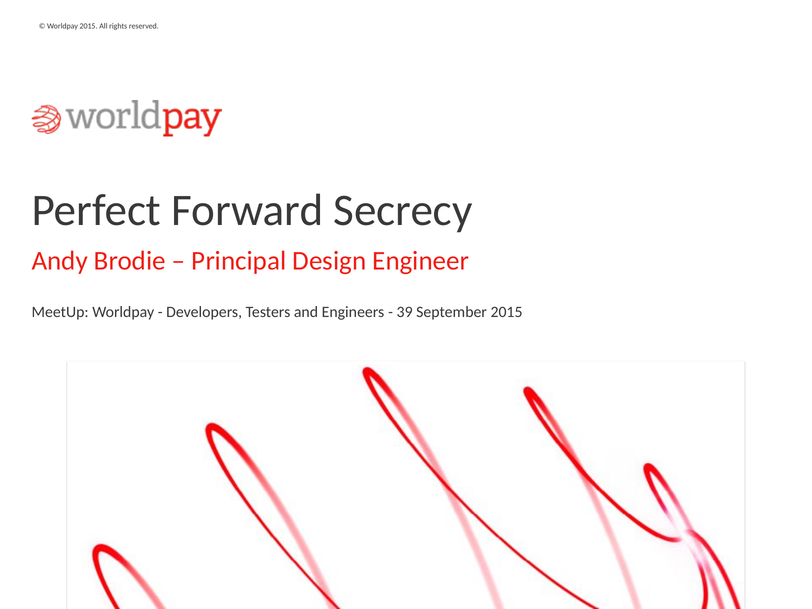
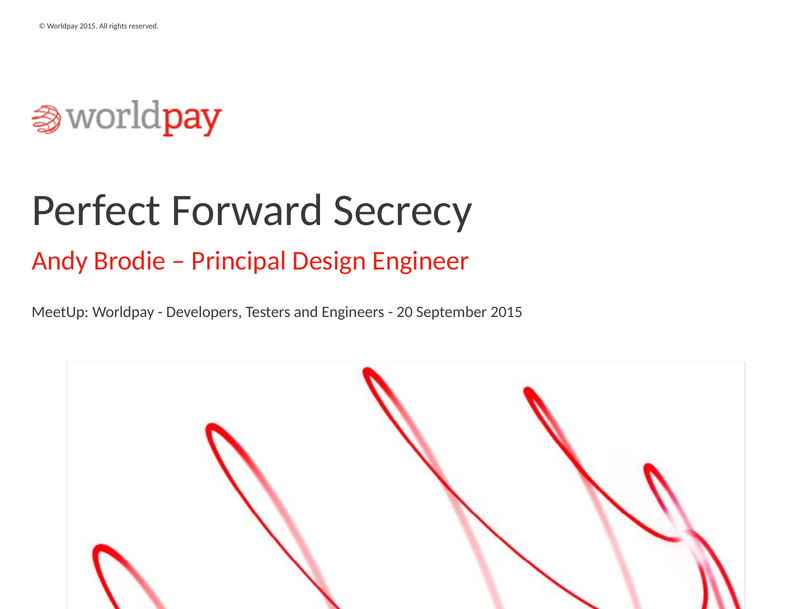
39: 39 -> 20 (405, 312)
